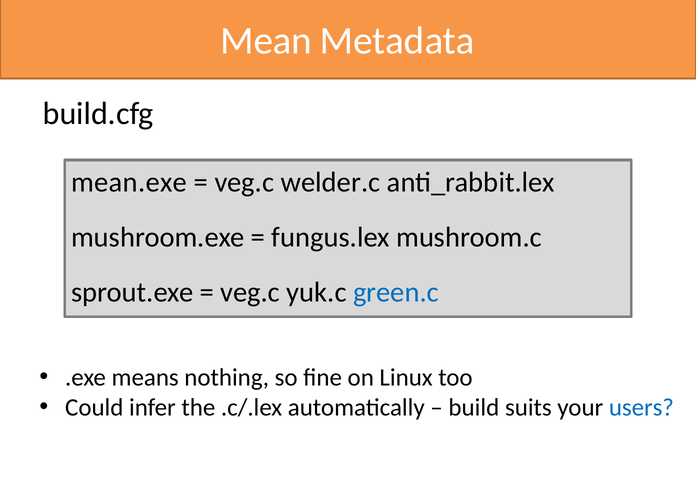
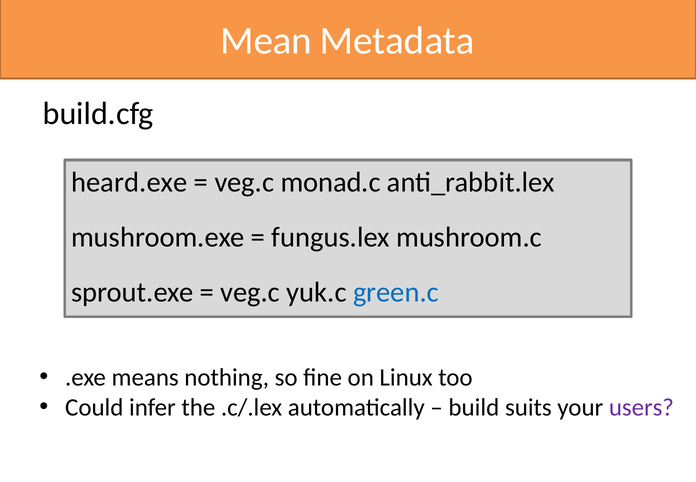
mean.exe: mean.exe -> heard.exe (129, 182)
welder.c: welder.c -> monad.c (331, 182)
users colour: blue -> purple (641, 407)
